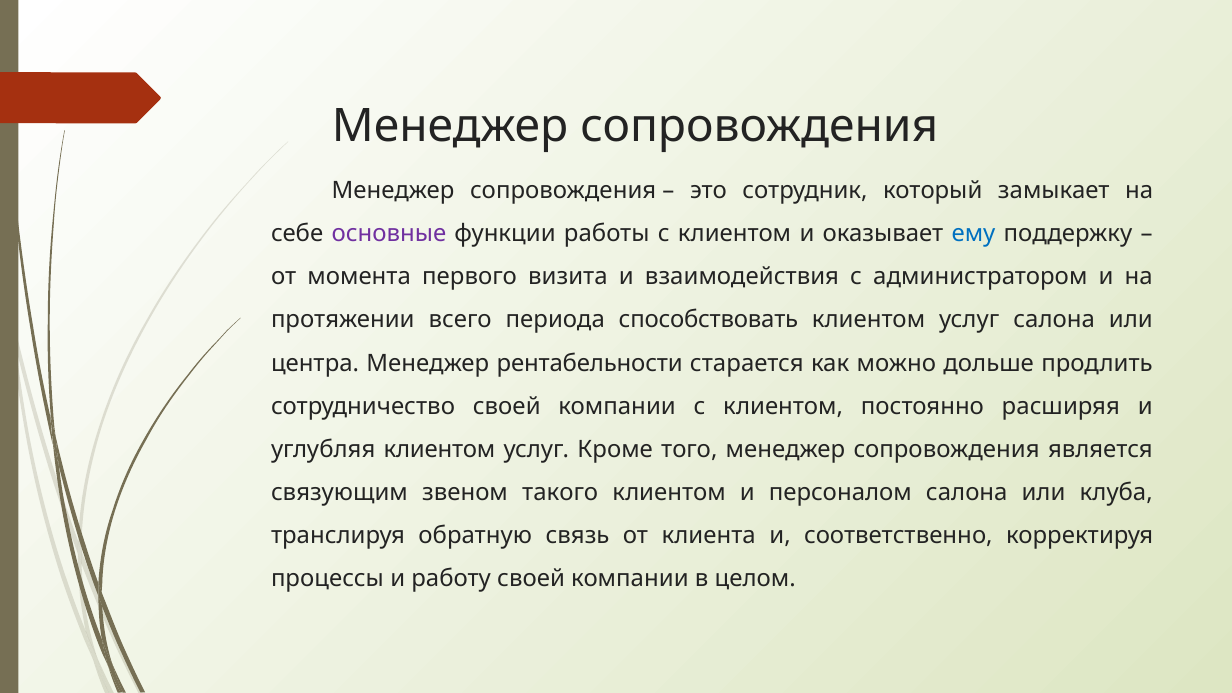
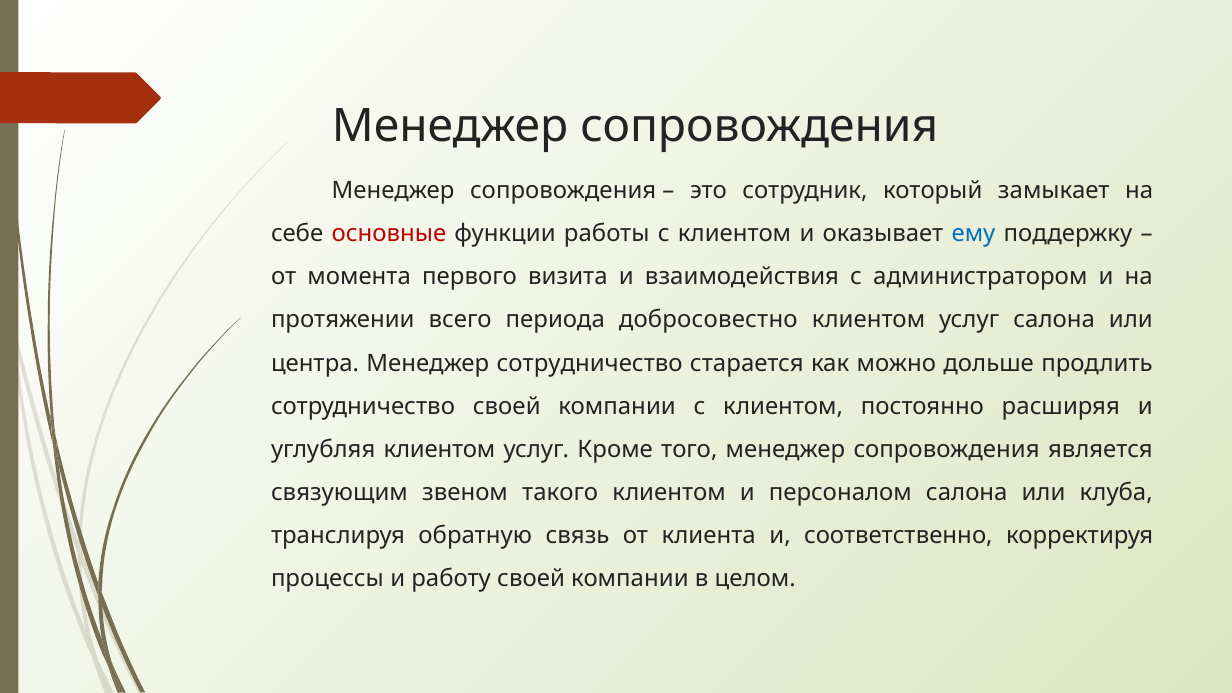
основные colour: purple -> red (389, 234)
способствовать: способствовать -> добросовестно (708, 320)
Менеджер рентабельности: рентабельности -> сотрудничество (590, 363)
